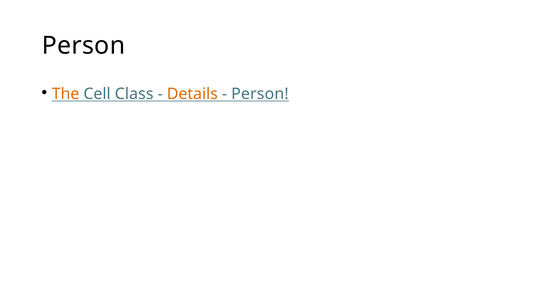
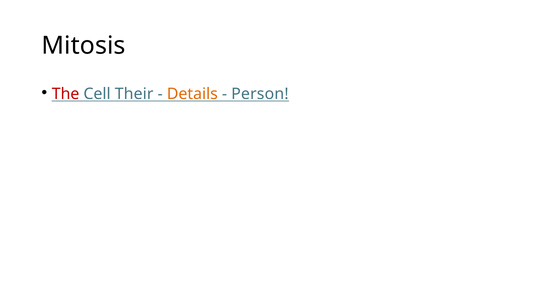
Person: Person -> Mitosis (84, 46)
The colour: orange -> red (66, 94)
Class: Class -> Their (134, 94)
